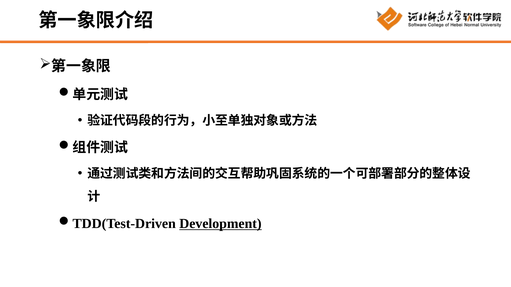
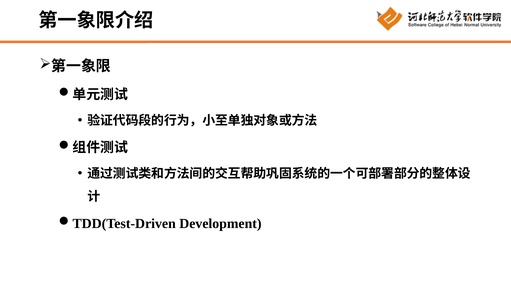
Development underline: present -> none (220, 224)
